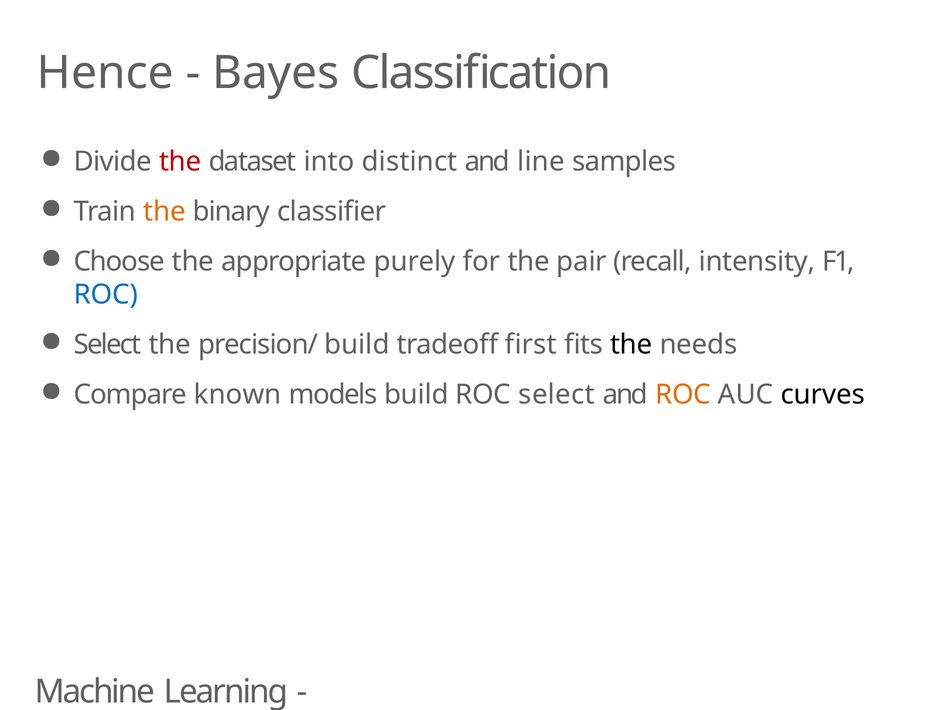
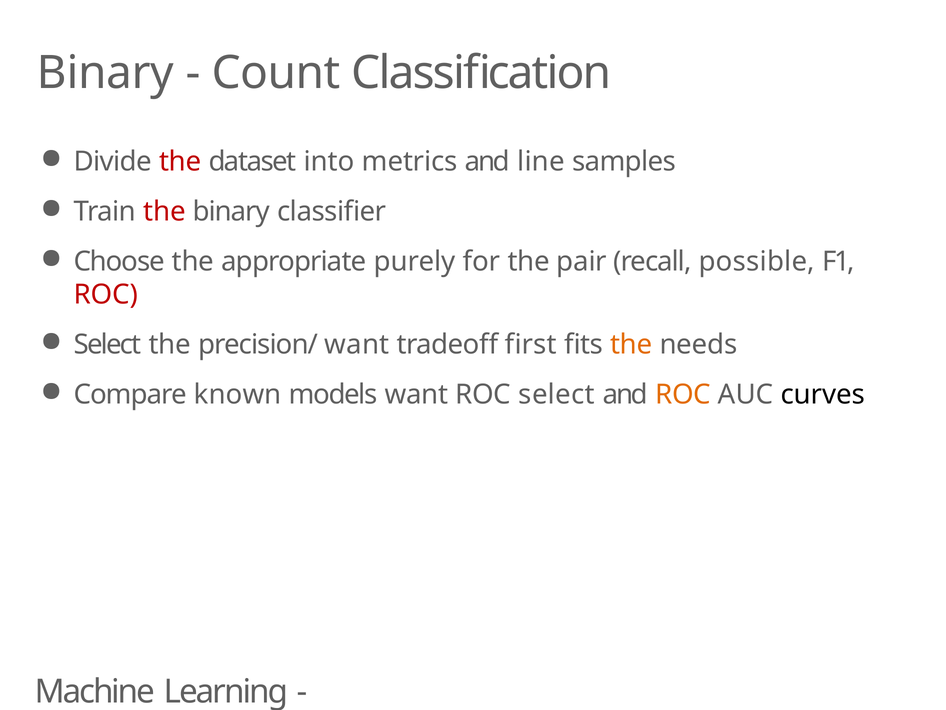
Hence: Hence -> Binary (105, 73)
Bayes: Bayes -> Count (276, 73)
distinct: distinct -> metrics (410, 161)
the colour: orange -> red (165, 211)
intensity: intensity -> possible (757, 261)
ROC colour: blue -> red (106, 295)
precision/ build: build -> want (357, 344)
the colour: black -> orange (631, 344)
models build: build -> want (416, 394)
